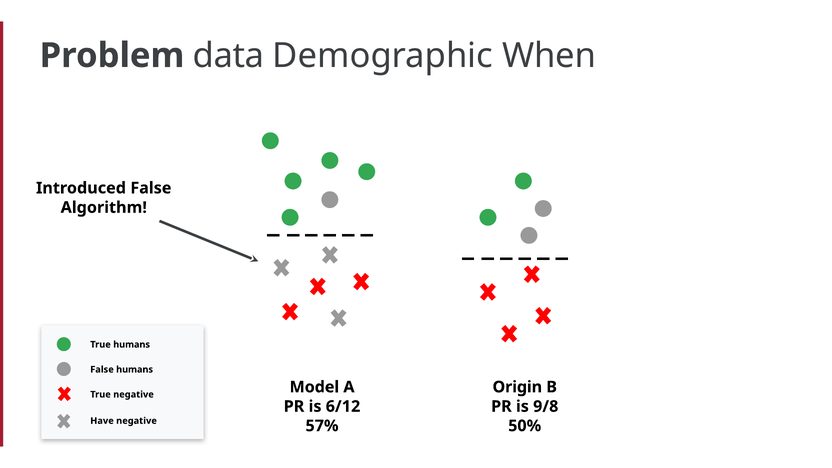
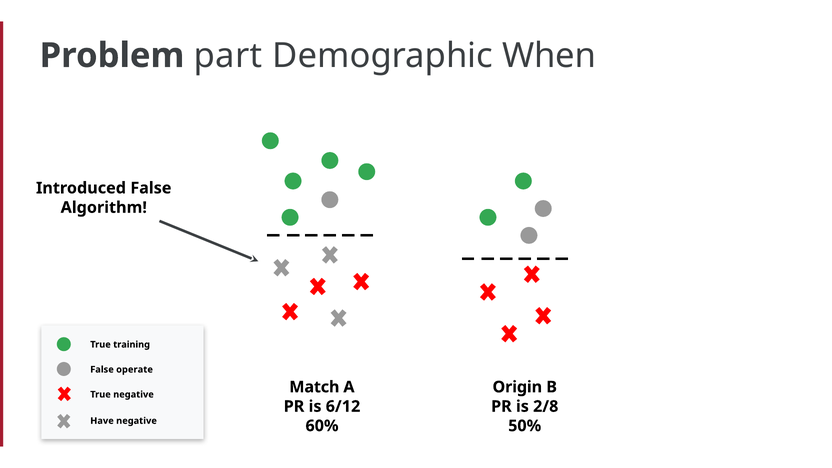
data: data -> part (228, 56)
True humans: humans -> training (132, 345)
False humans: humans -> operate (135, 370)
Model: Model -> Match (314, 387)
9/8: 9/8 -> 2/8 (546, 406)
57%: 57% -> 60% (322, 426)
